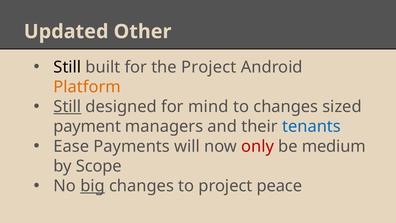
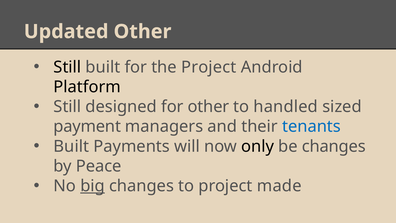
Platform colour: orange -> black (87, 87)
Still underline: present -> none (67, 107)
for mind: mind -> other (208, 107)
to changes: changes -> handled (286, 107)
Ease: Ease -> Built (71, 146)
only colour: red -> black (258, 146)
be medium: medium -> changes (334, 146)
Scope: Scope -> Peace (99, 166)
peace: peace -> made (279, 186)
